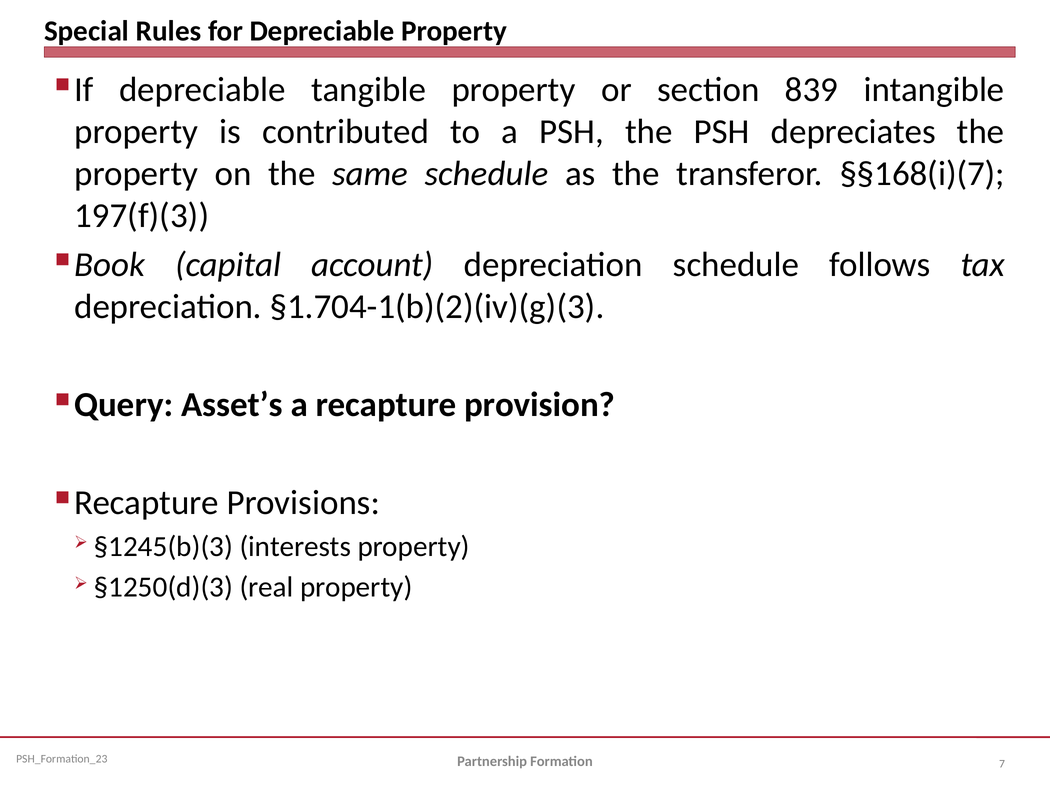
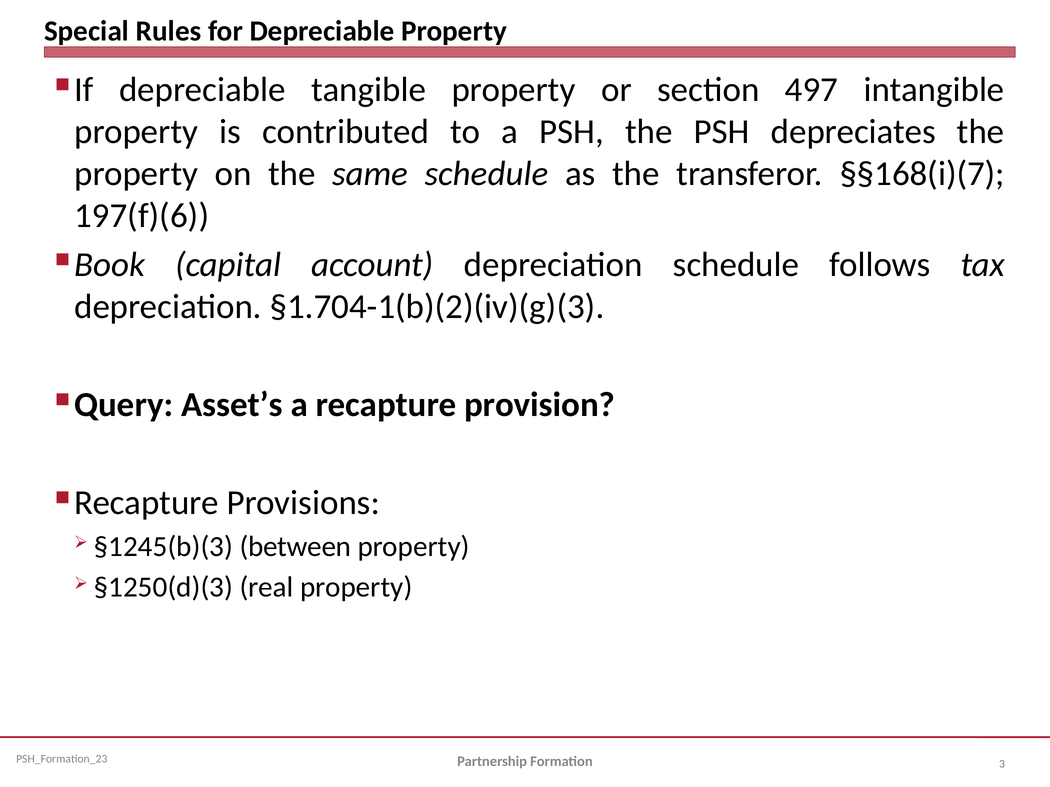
839: 839 -> 497 (812, 90)
197(f)(3: 197(f)(3 -> 197(f)(6 (142, 216)
interests: interests -> between (295, 547)
7: 7 -> 3 (1002, 765)
